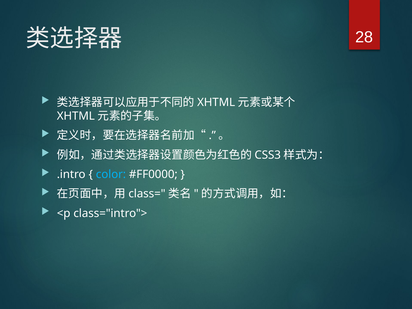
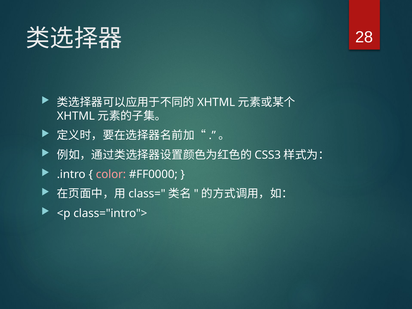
color colour: light blue -> pink (111, 174)
